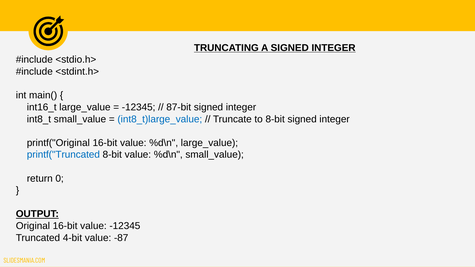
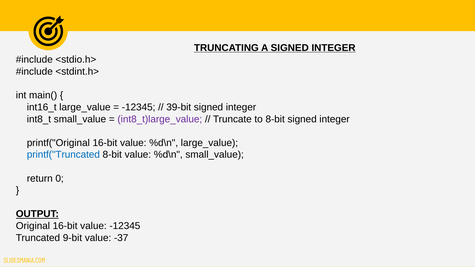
87-bit: 87-bit -> 39-bit (179, 107)
int8_t)large_value colour: blue -> purple (160, 119)
4-bit: 4-bit -> 9-bit (72, 238)
-87: -87 -> -37 (121, 238)
